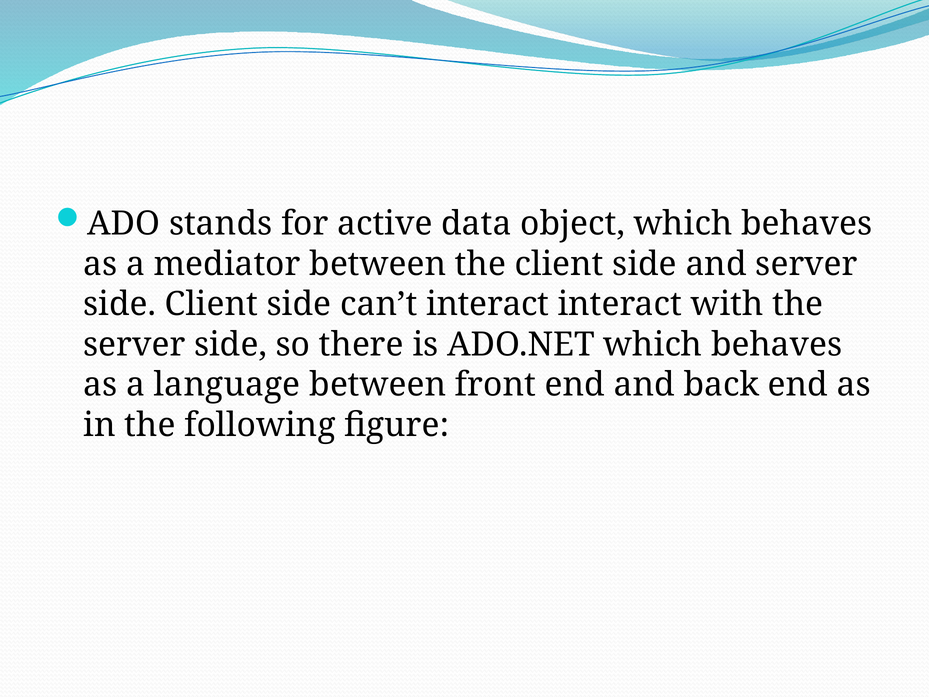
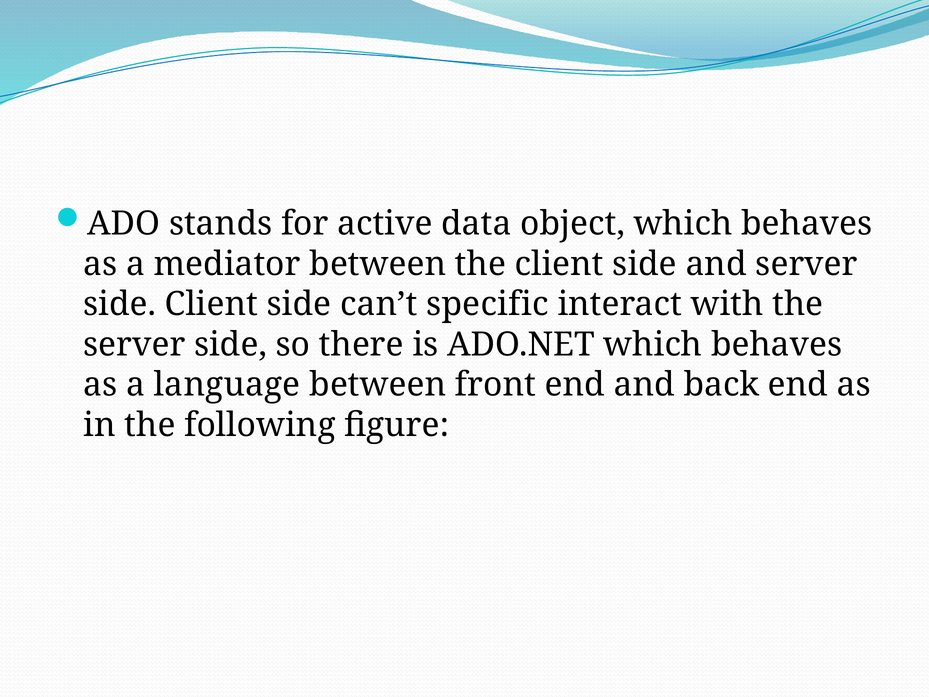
can’t interact: interact -> specific (487, 304)
